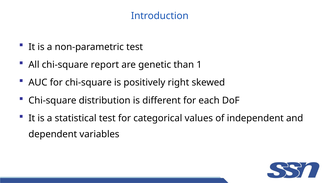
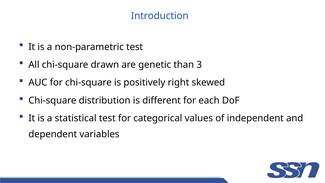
report: report -> drawn (105, 65)
1: 1 -> 3 (199, 65)
